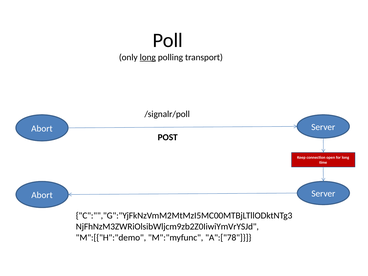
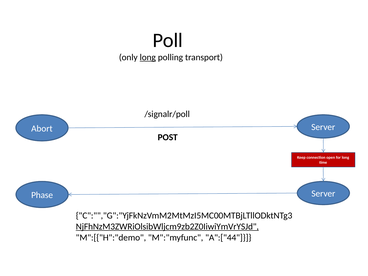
Abort: Abort -> Phase (42, 195)
NjFhNzM3ZWRiOlsibWljcm9zb2Z0IiwiYmVrYSJd underline: none -> present (167, 227)
A":["78: A":["78 -> A":["44 (228, 238)
